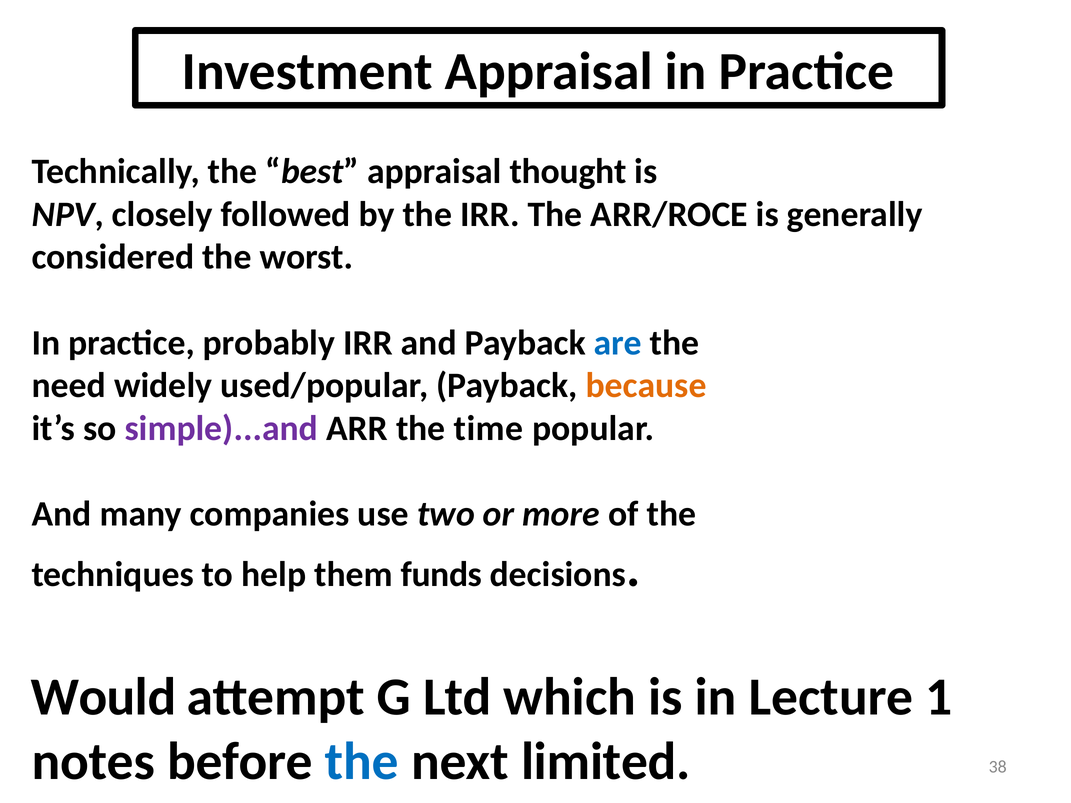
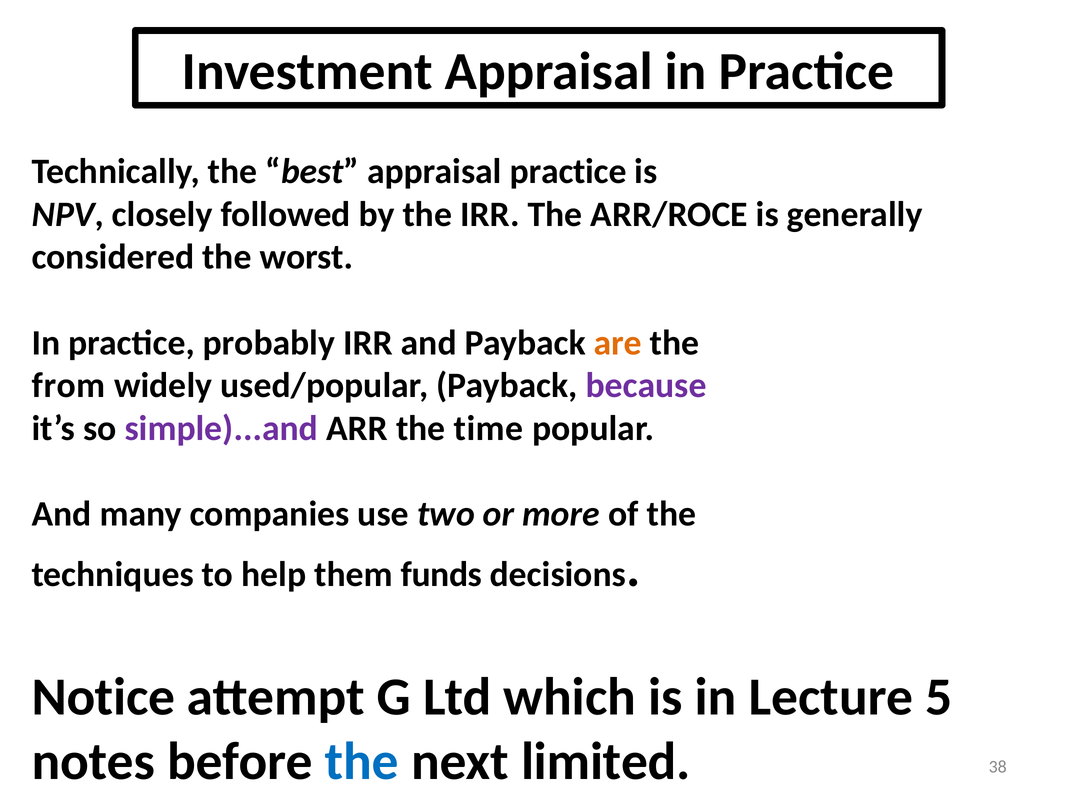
appraisal thought: thought -> practice (568, 171)
are colour: blue -> orange (618, 343)
need: need -> from (69, 386)
because colour: orange -> purple (646, 386)
Would: Would -> Notice (103, 697)
1: 1 -> 5 (939, 697)
